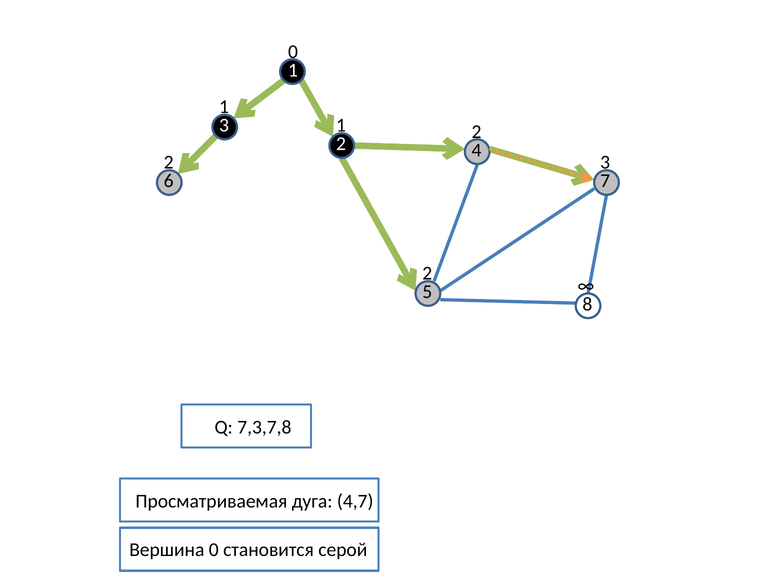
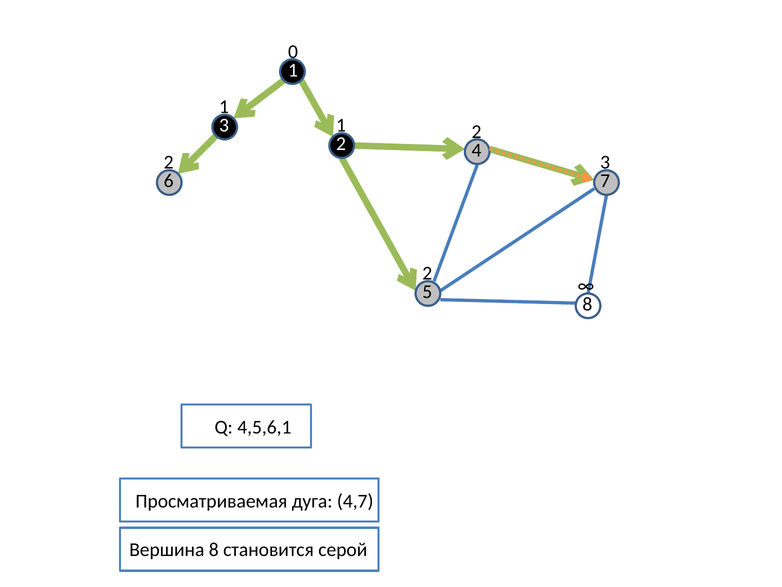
7,3,7,8: 7,3,7,8 -> 4,5,6,1 (264, 427)
Вершина 0: 0 -> 8 (214, 550)
